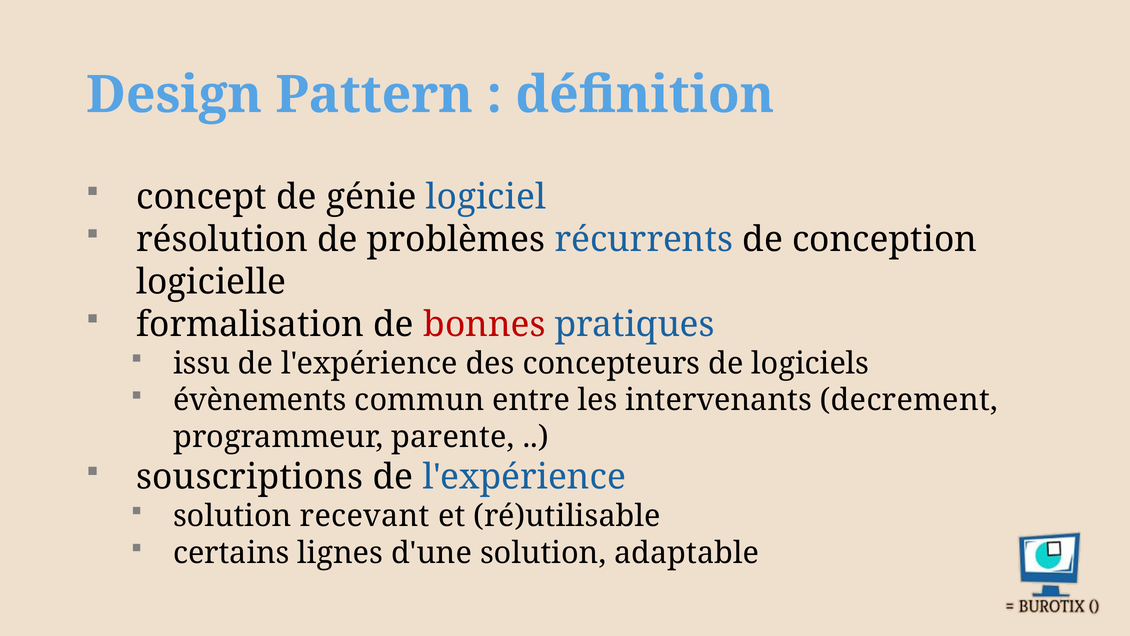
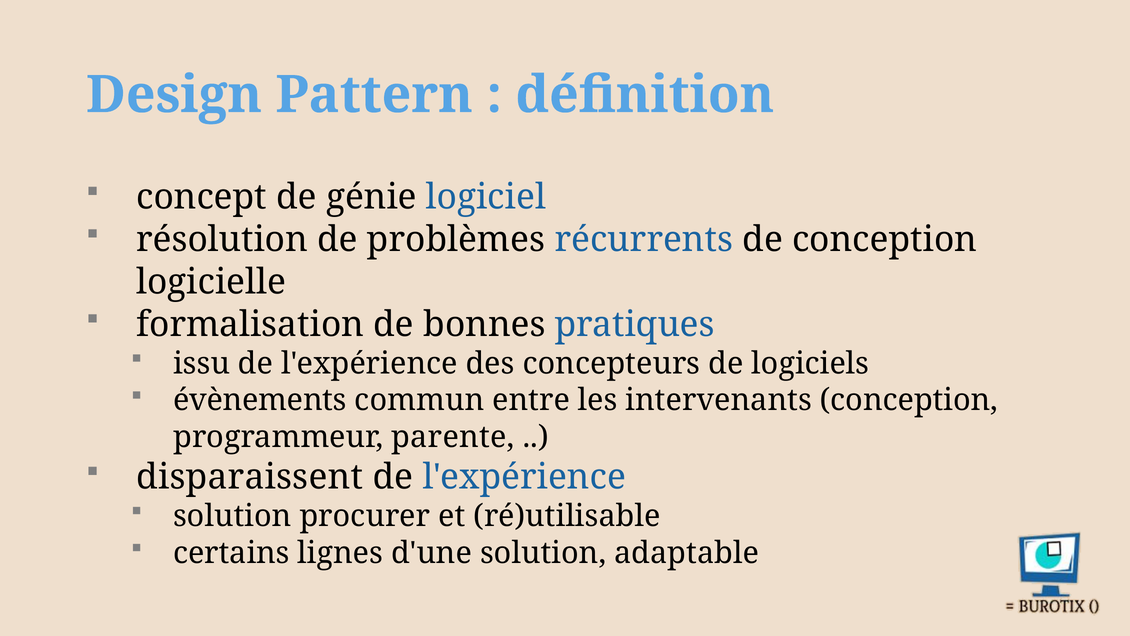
bonnes colour: red -> black (484, 324)
intervenants decrement: decrement -> conception (909, 400)
souscriptions: souscriptions -> disparaissent (250, 477)
recevant: recevant -> procurer (365, 516)
